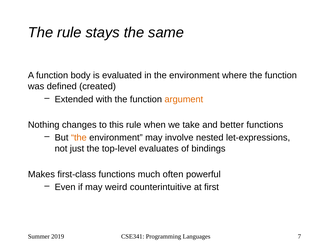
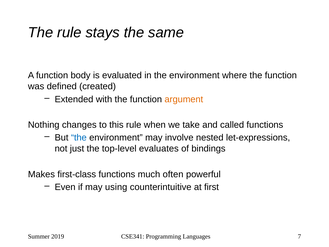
better: better -> called (232, 125)
the colour: orange -> blue (79, 138)
weird: weird -> using (116, 187)
